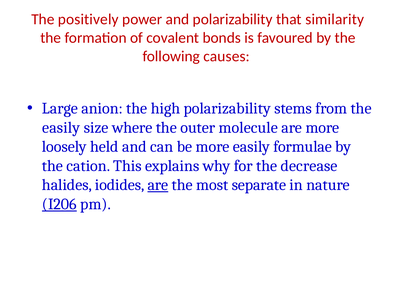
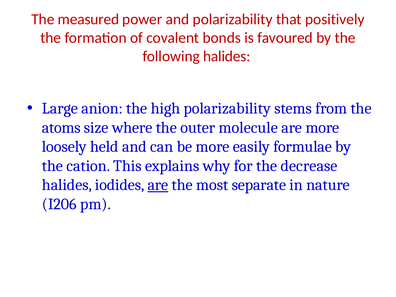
positively: positively -> measured (88, 19)
similarity: similarity -> positively (335, 19)
following causes: causes -> halides (227, 56)
easily: easily -> atoms (61, 128)
I206 underline: present -> none (59, 204)
